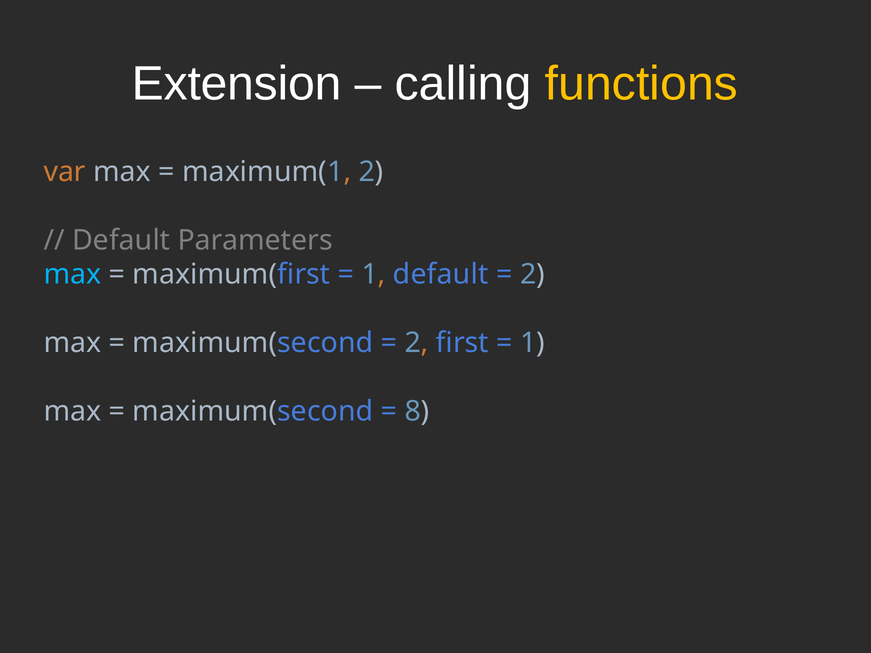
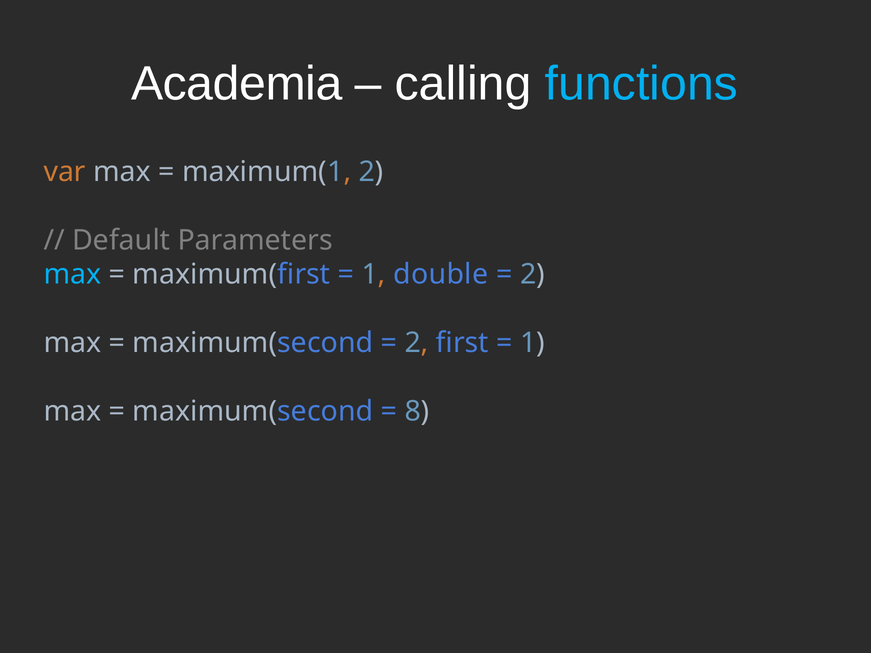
Extension: Extension -> Academia (237, 84)
functions colour: yellow -> light blue (641, 84)
1 default: default -> double (441, 275)
